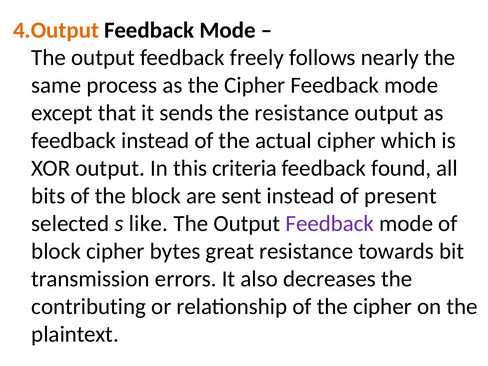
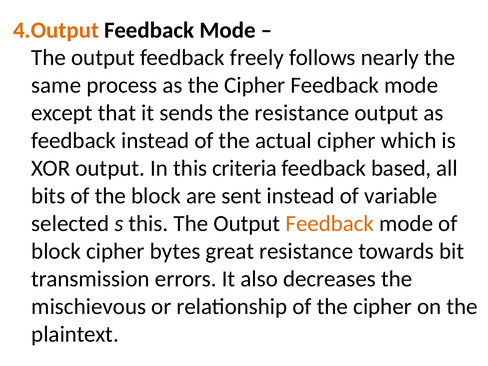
found: found -> based (401, 168)
present: present -> variable (401, 196)
s like: like -> this (148, 224)
Feedback colour: purple -> orange (330, 224)
contributing: contributing -> mischievous (89, 307)
